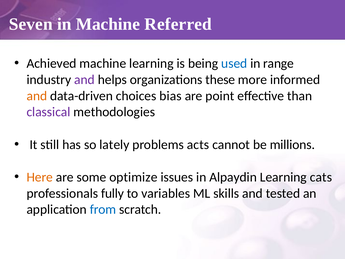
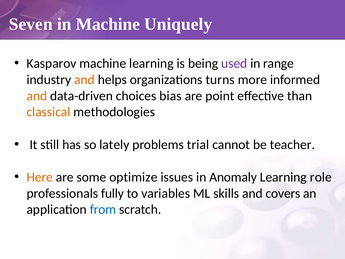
Referred: Referred -> Uniquely (178, 24)
Achieved: Achieved -> Kasparov (52, 64)
used colour: blue -> purple (234, 64)
and colour: purple -> orange (85, 80)
these: these -> turns (220, 80)
classical colour: purple -> orange (49, 112)
acts: acts -> trial (198, 145)
millions: millions -> teacher (292, 145)
Alpaydin: Alpaydin -> Anomaly (233, 177)
cats: cats -> role (321, 177)
tested: tested -> covers (283, 193)
